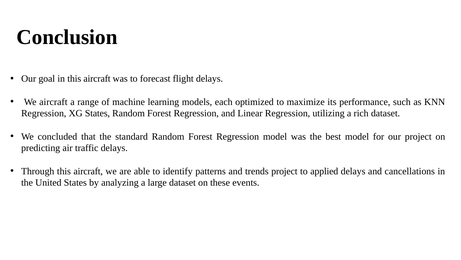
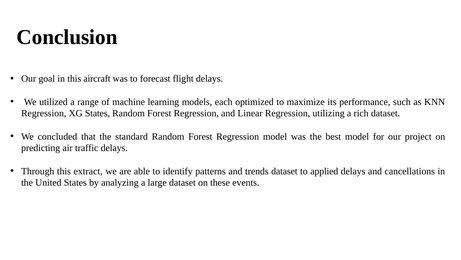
We aircraft: aircraft -> utilized (53, 102)
Through this aircraft: aircraft -> extract (88, 171)
trends project: project -> dataset (284, 171)
